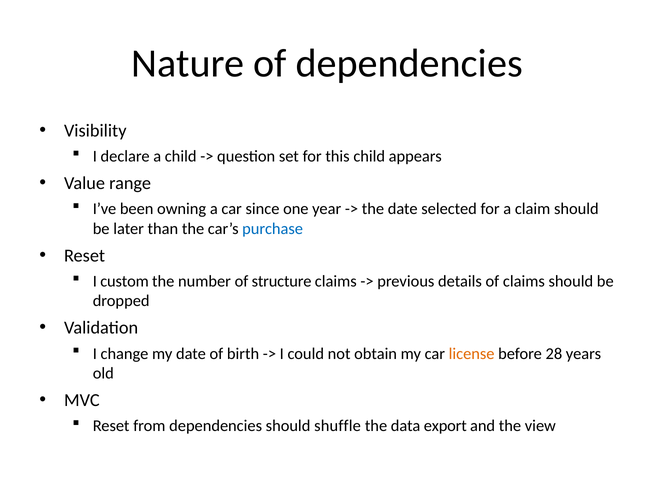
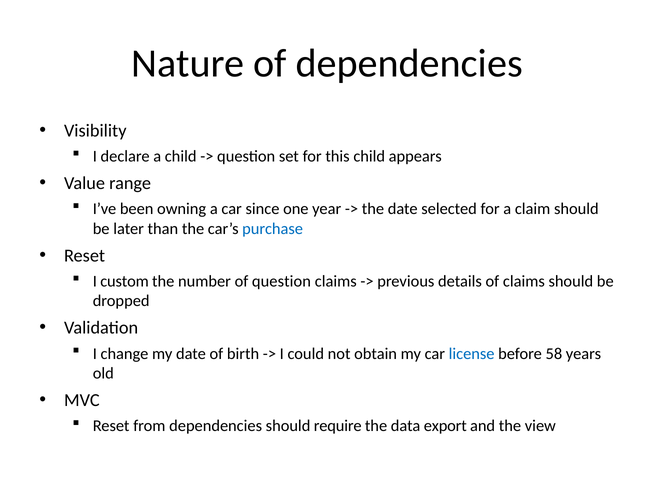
of structure: structure -> question (281, 281)
license colour: orange -> blue (472, 353)
28: 28 -> 58 (554, 353)
shuffle: shuffle -> require (338, 426)
